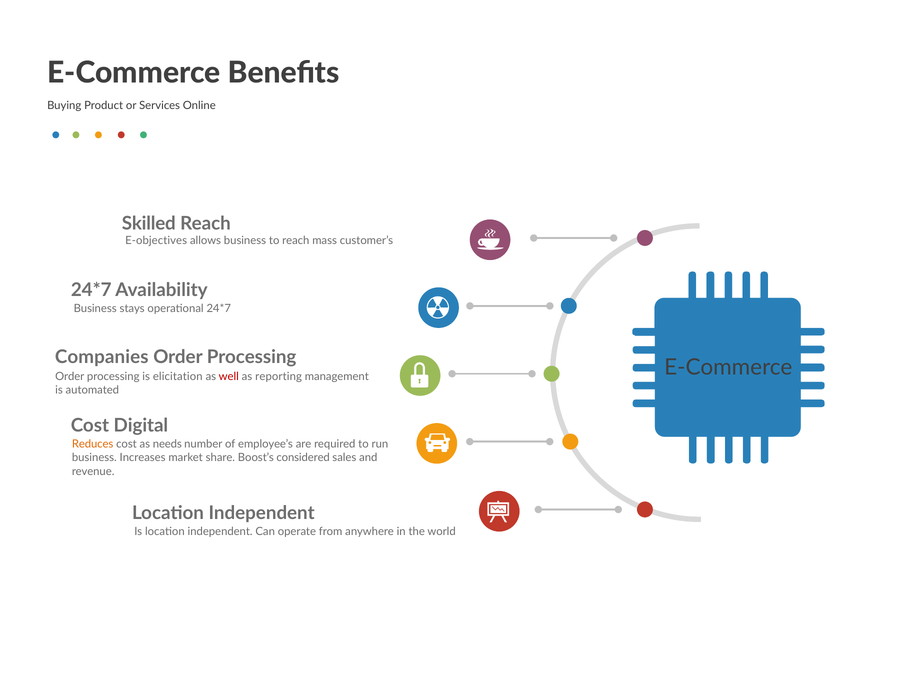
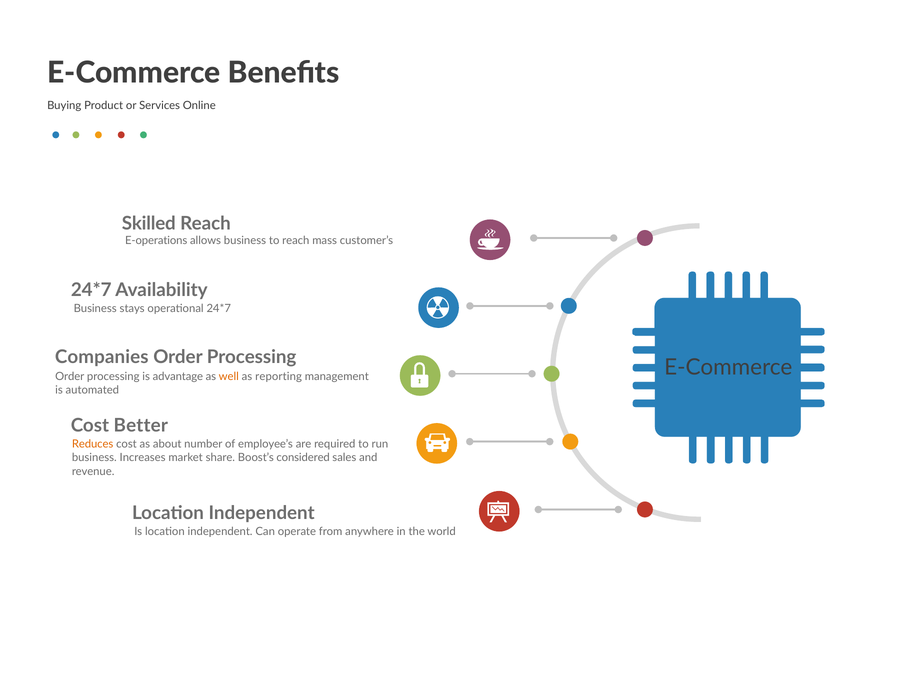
E-objectives: E-objectives -> E-operations (156, 241)
elicitation: elicitation -> advantage (178, 377)
well colour: red -> orange (229, 377)
Digital: Digital -> Better (141, 426)
needs: needs -> about (167, 445)
